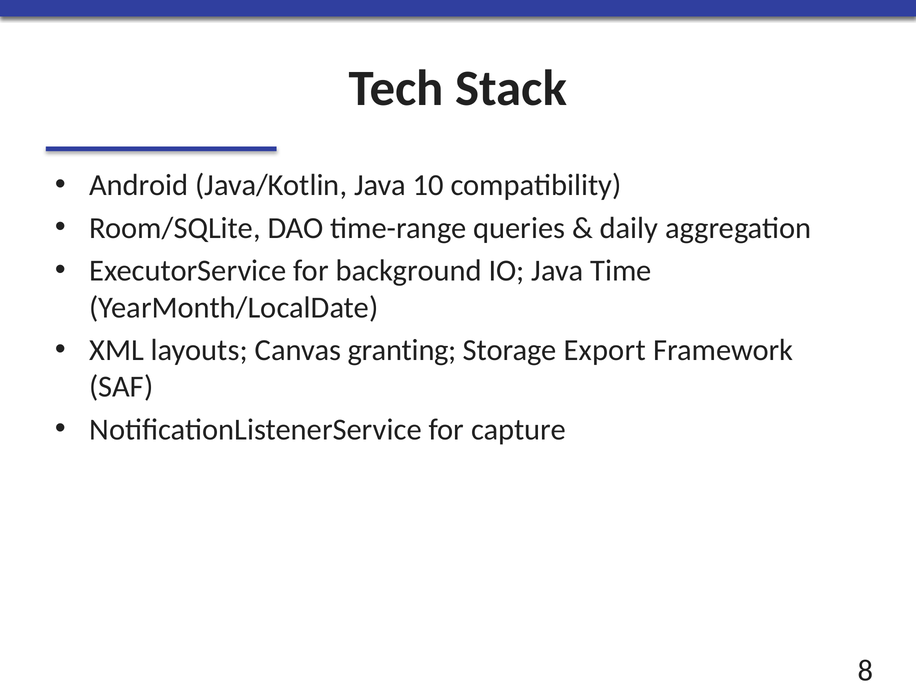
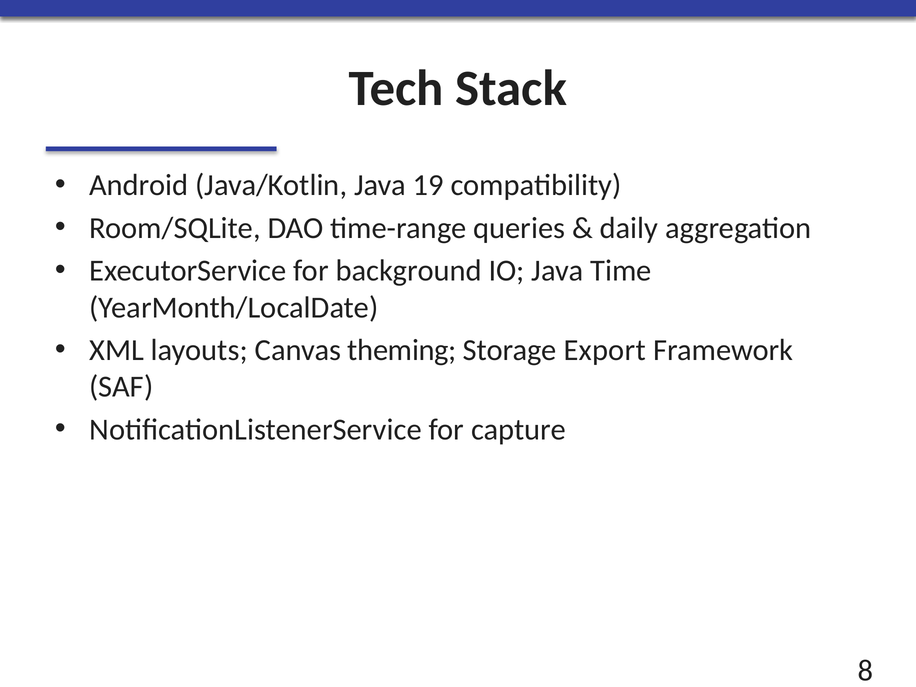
10: 10 -> 19 (428, 185)
granting: granting -> theming (402, 350)
